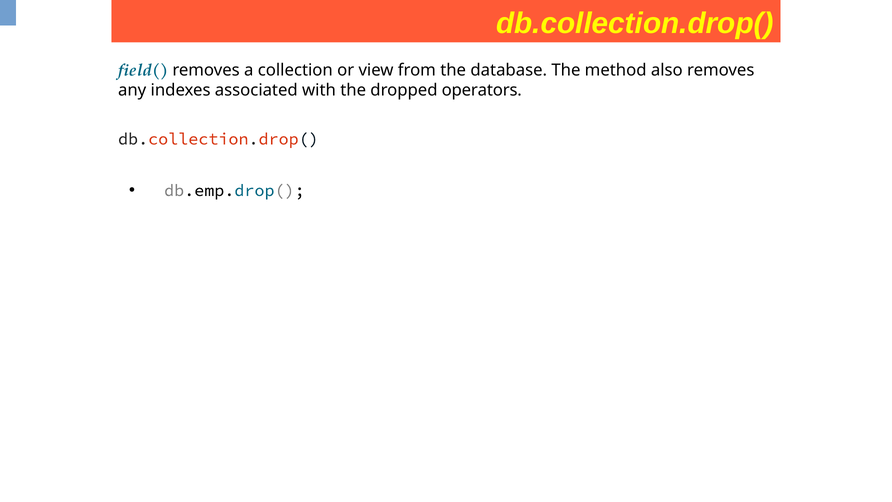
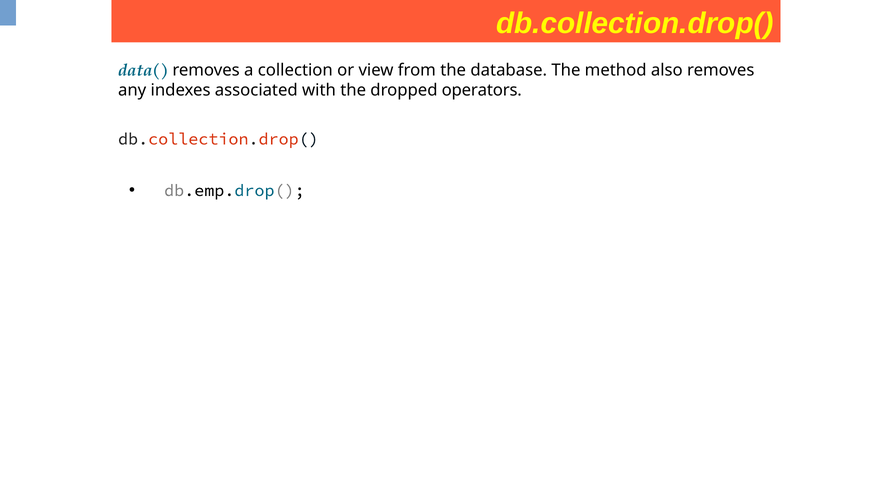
field(: field( -> data( (143, 70)
